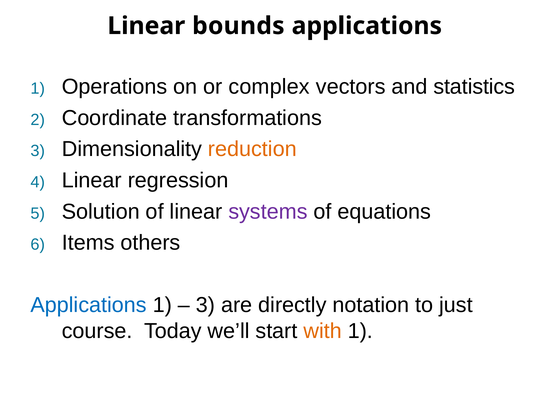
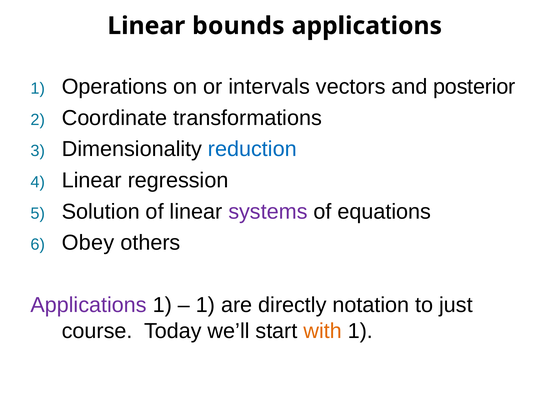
complex: complex -> intervals (269, 87)
statistics: statistics -> posterior (474, 87)
reduction colour: orange -> blue (252, 149)
Items: Items -> Obey (88, 243)
Applications colour: blue -> purple (89, 305)
3: 3 -> 1 (205, 305)
